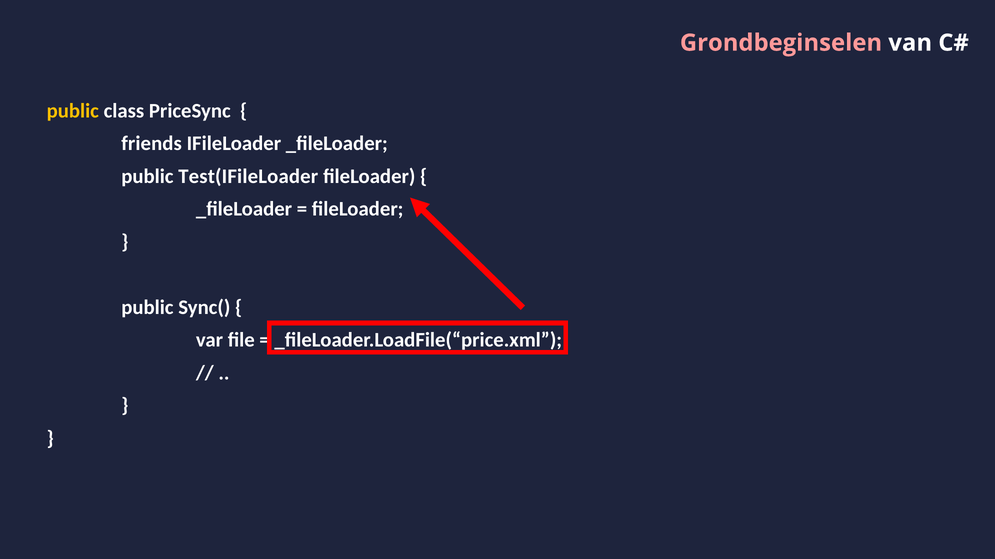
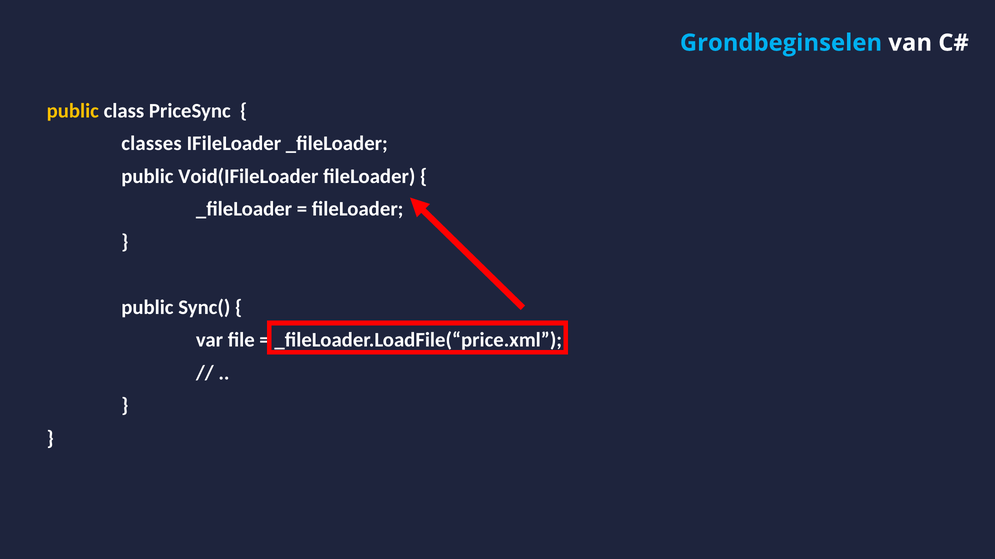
Grondbeginselen colour: pink -> light blue (781, 43)
friends: friends -> classes (152, 144)
Test(IFileLoader: Test(IFileLoader -> Void(IFileLoader (248, 177)
